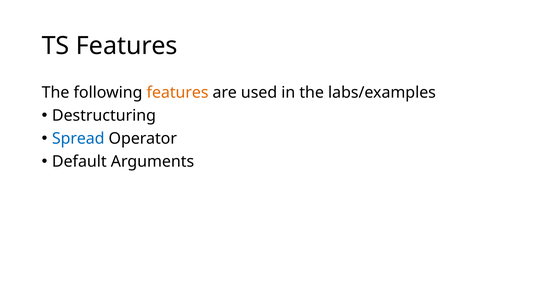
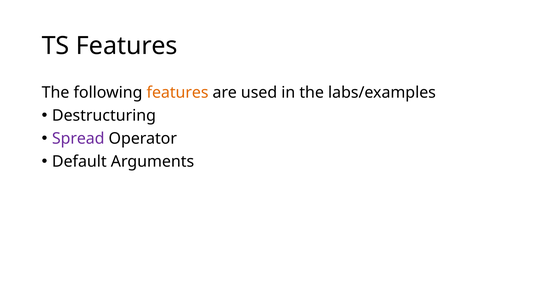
Spread colour: blue -> purple (78, 138)
